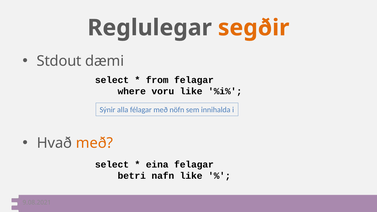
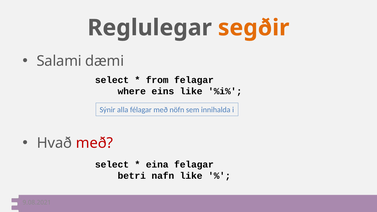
Stdout: Stdout -> Salami (59, 61)
voru: voru -> eins (163, 91)
með colour: orange -> red (94, 143)
